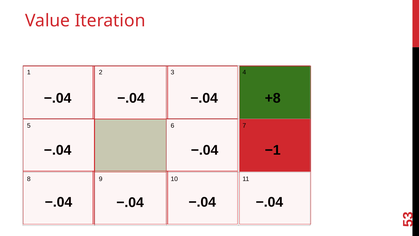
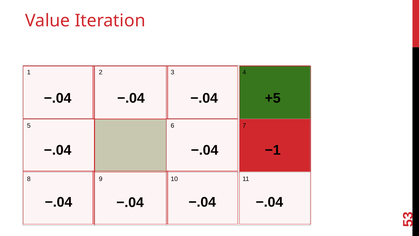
+8: +8 -> +5 (273, 98)
